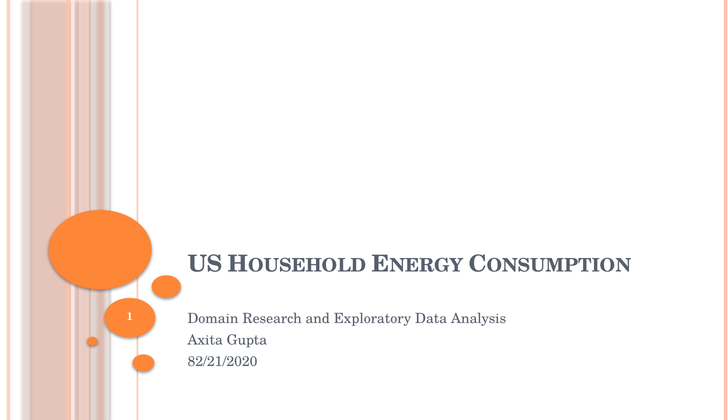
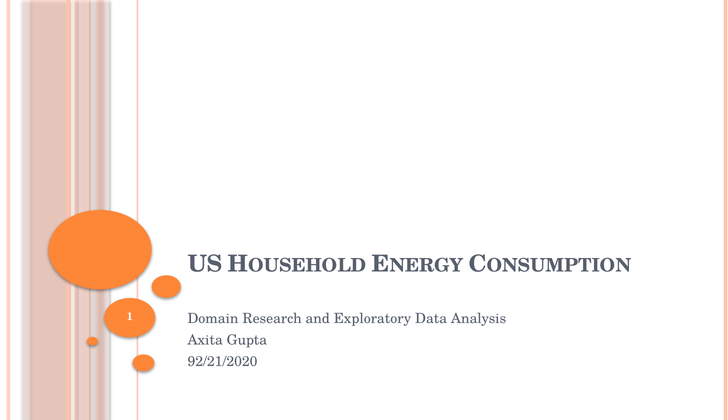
82/21/2020: 82/21/2020 -> 92/21/2020 (223, 361)
